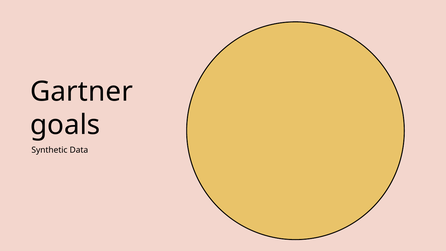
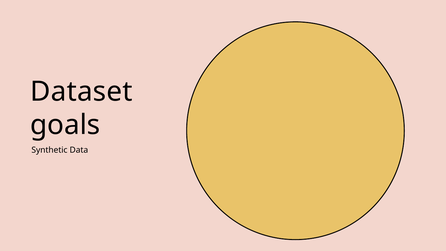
Gartner: Gartner -> Dataset (81, 92)
